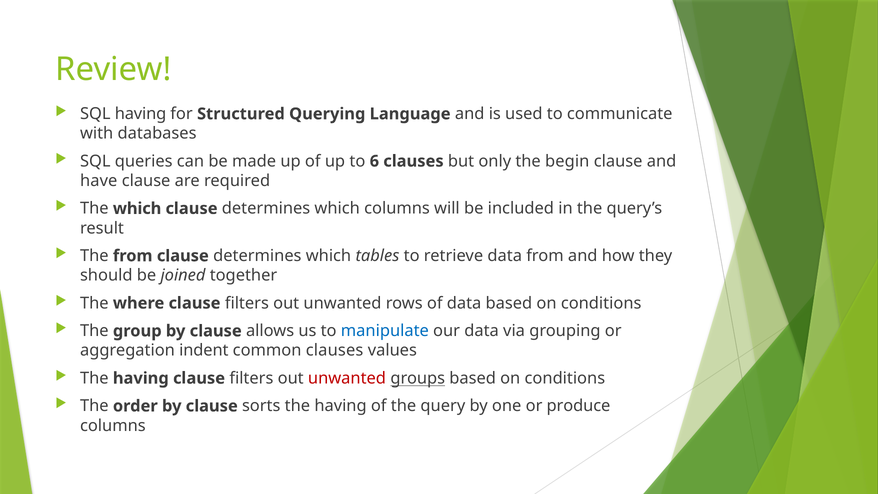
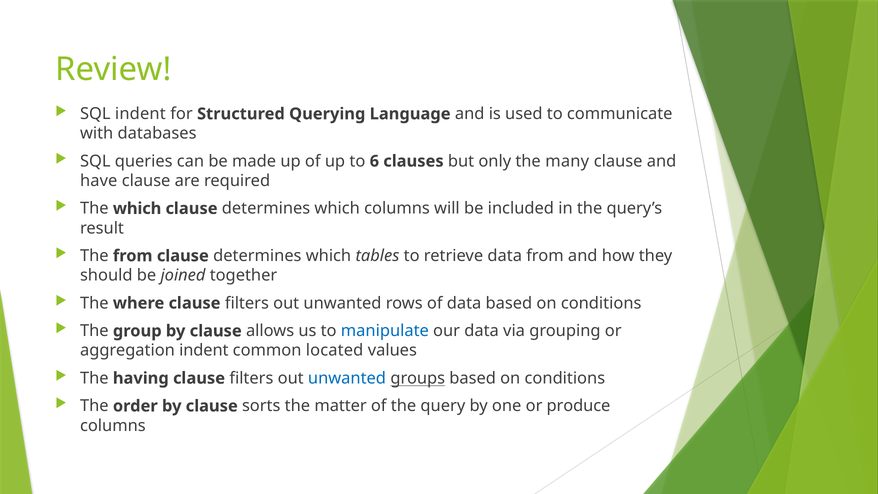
SQL having: having -> indent (140, 114)
begin: begin -> many (567, 161)
common clauses: clauses -> located (335, 350)
unwanted colour: red -> blue (347, 378)
sorts the having: having -> matter (341, 406)
